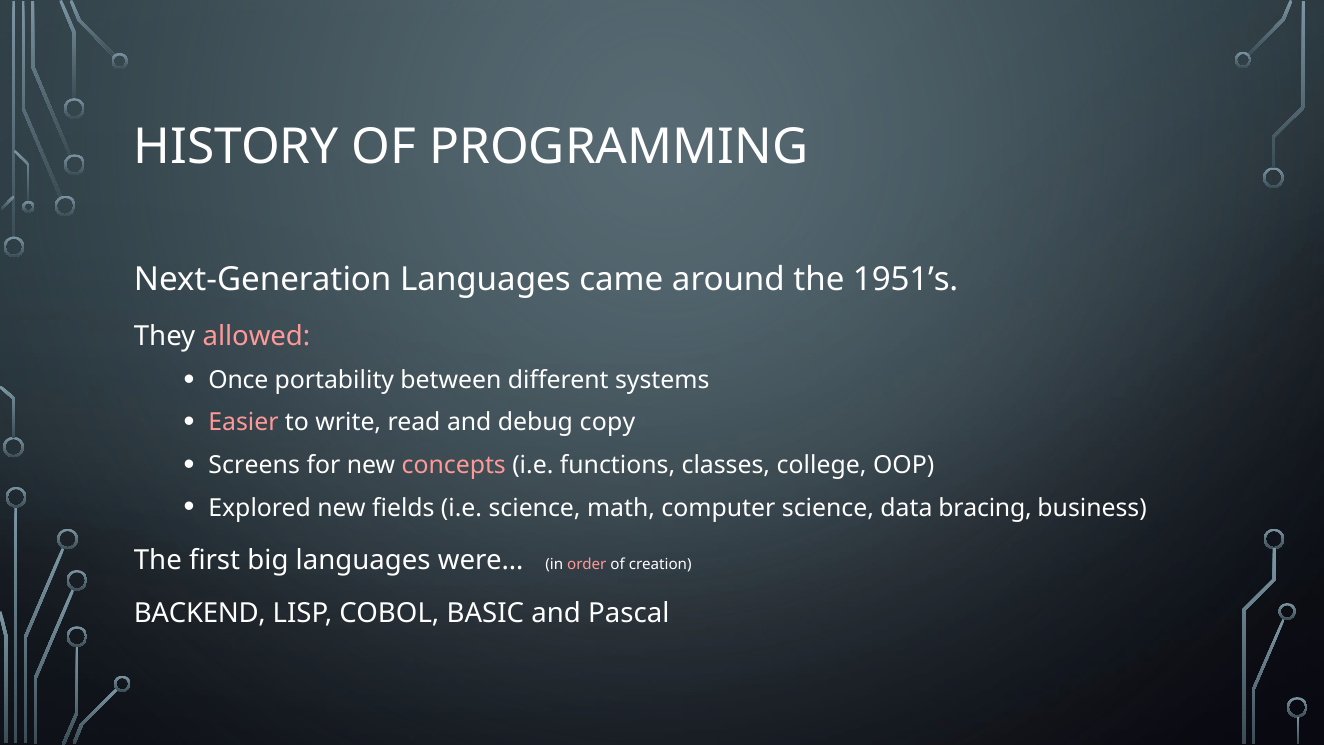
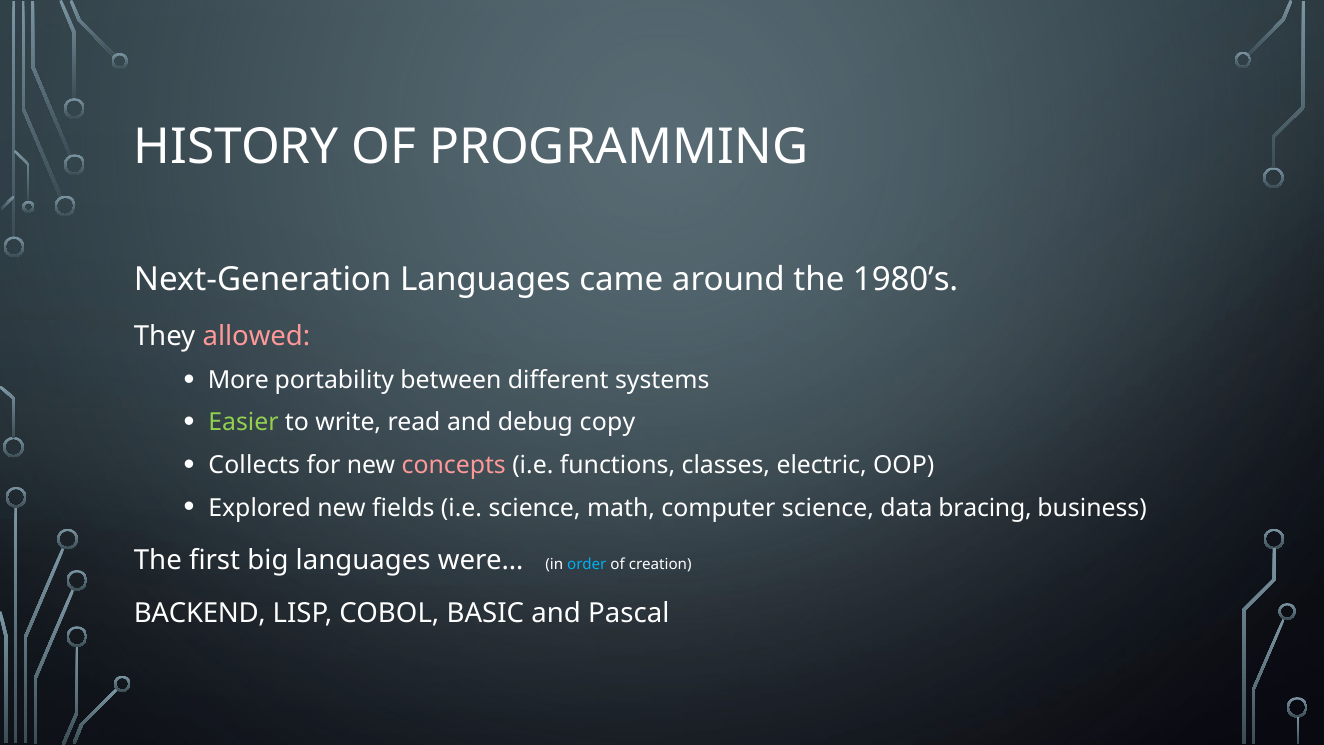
1951’s: 1951’s -> 1980’s (906, 279)
Once: Once -> More (238, 380)
Easier colour: pink -> light green (243, 423)
Screens: Screens -> Collects (254, 465)
college: college -> electric (822, 465)
order colour: pink -> light blue (587, 564)
